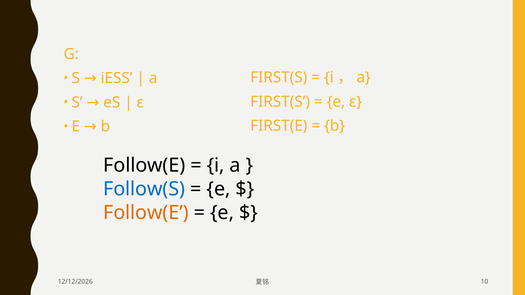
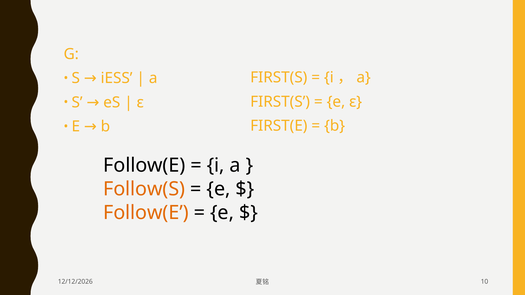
Follow(S colour: blue -> orange (144, 189)
